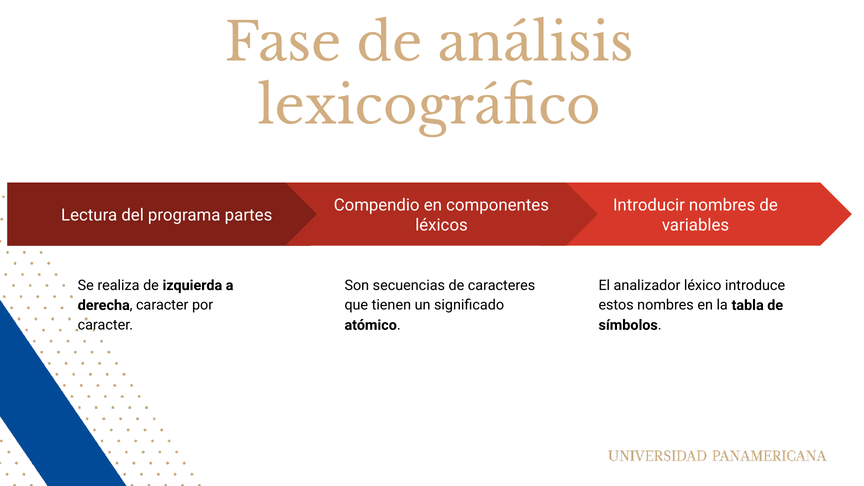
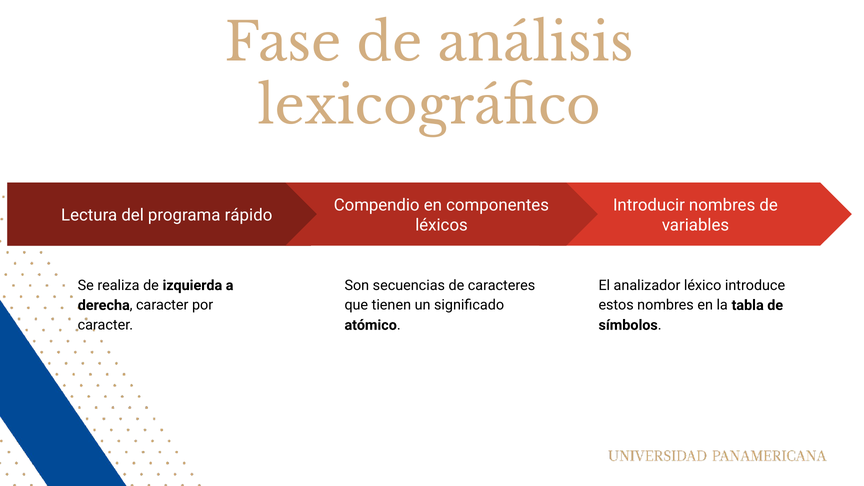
partes: partes -> rápido (249, 215)
